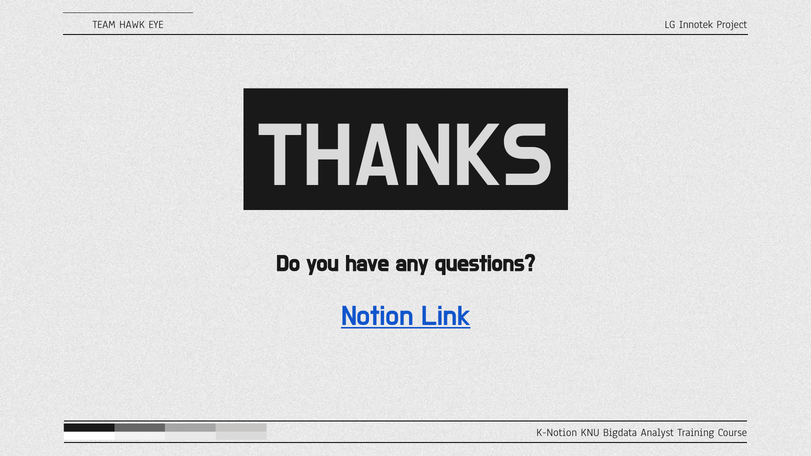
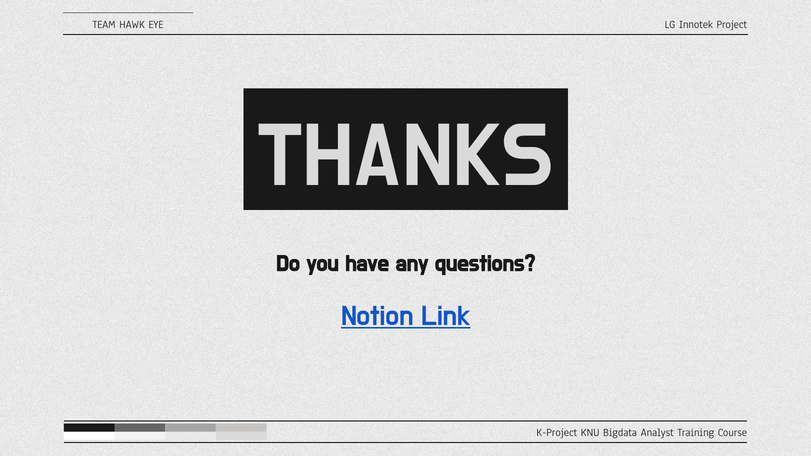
K-Notion: K-Notion -> K-Project (557, 433)
